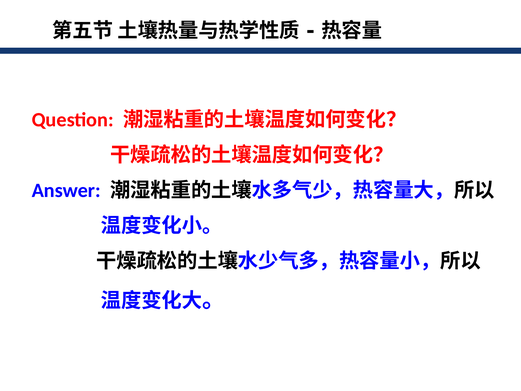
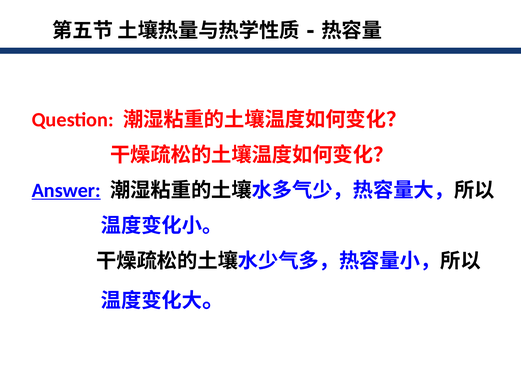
Answer underline: none -> present (66, 190)
